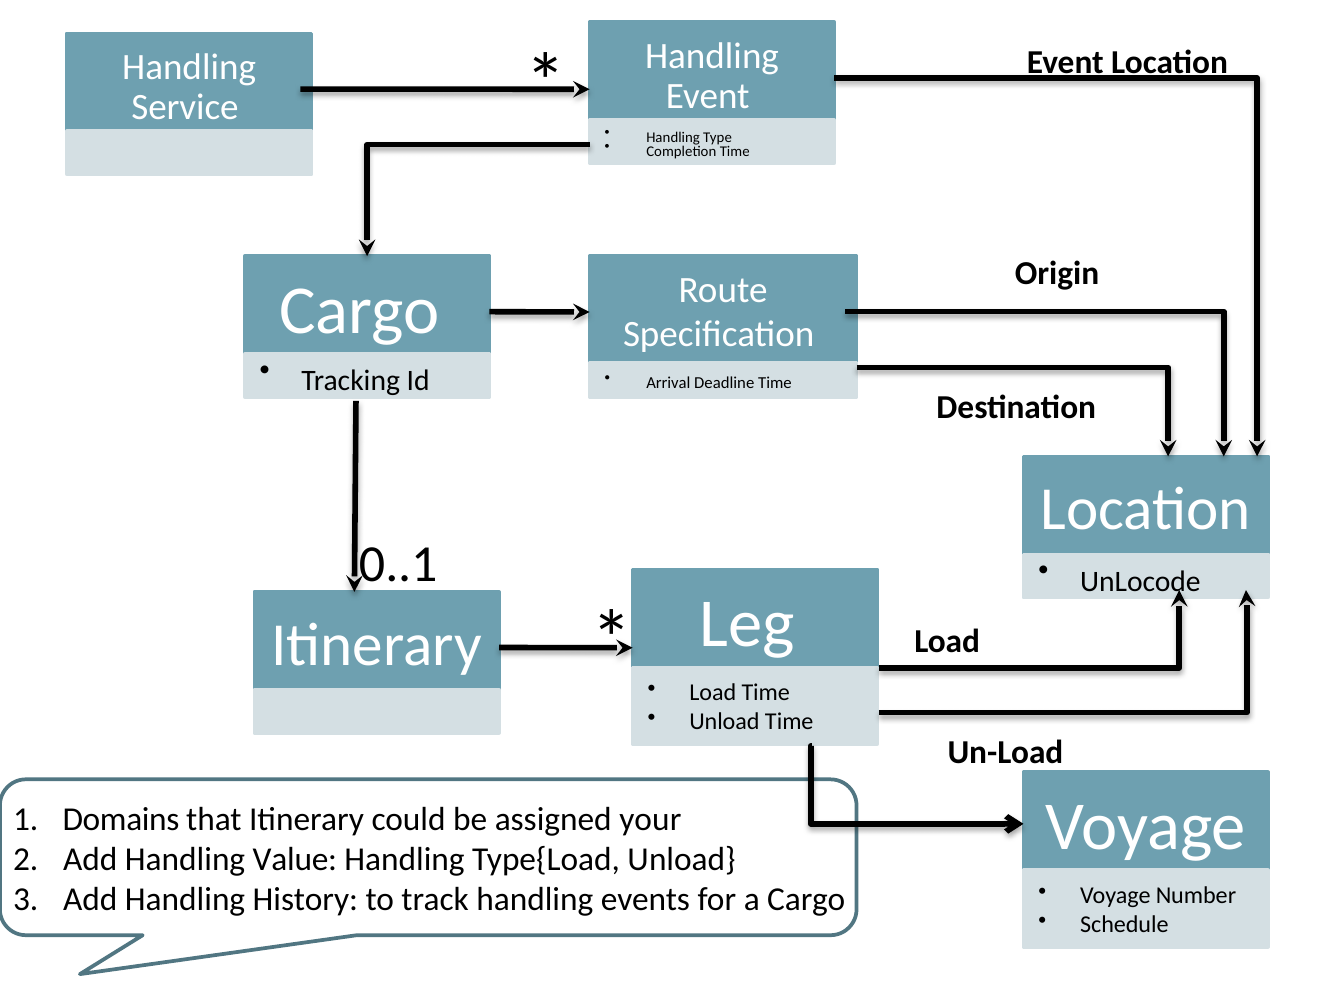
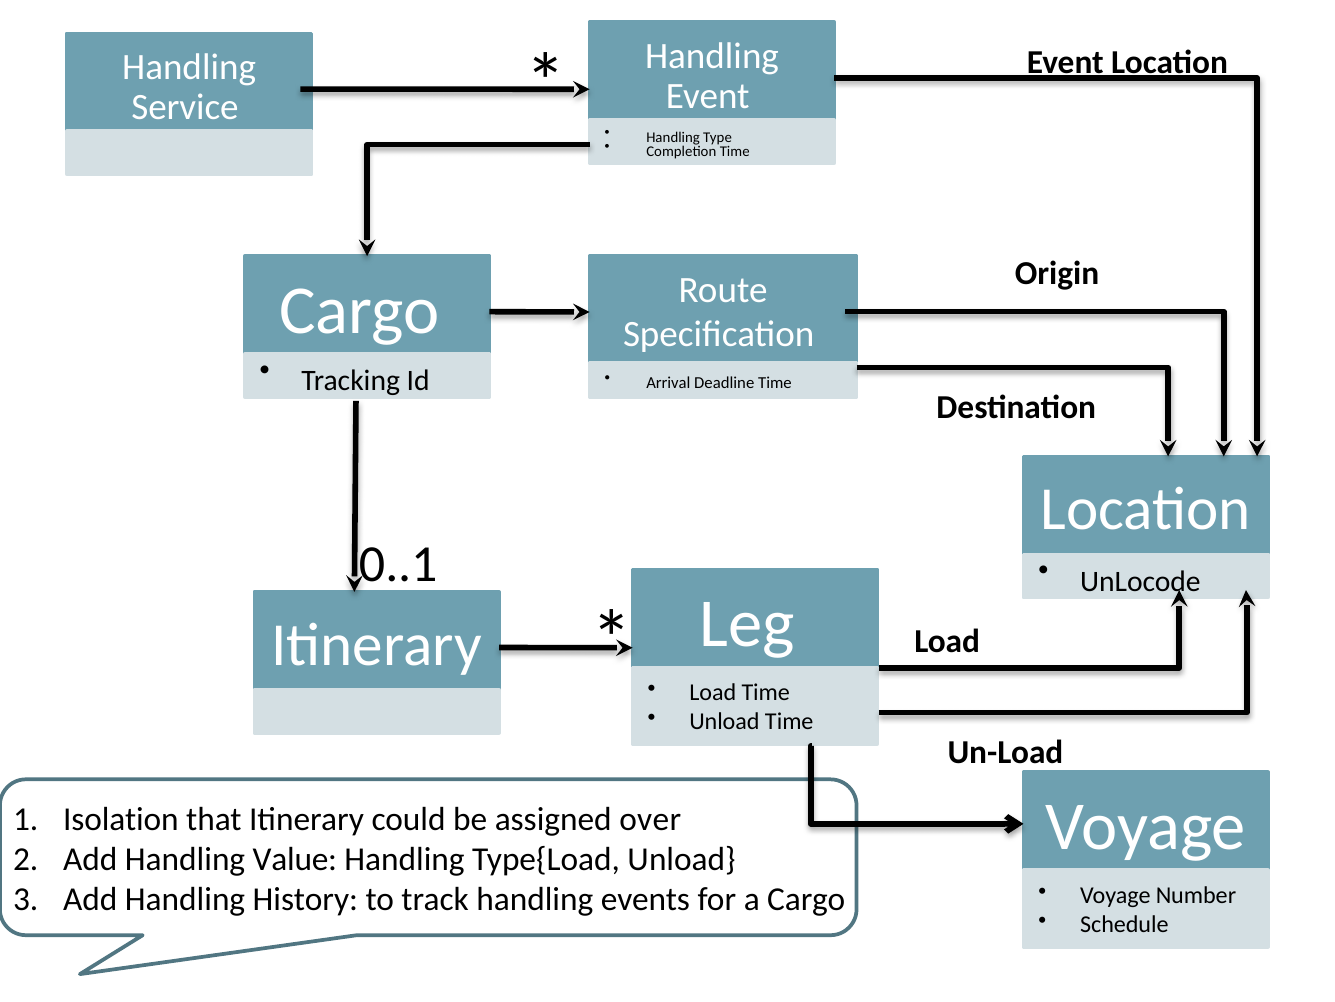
Domains: Domains -> Isolation (121, 819)
your: your -> over (650, 819)
